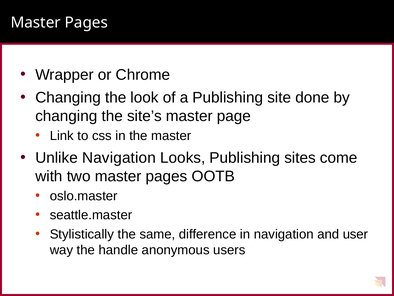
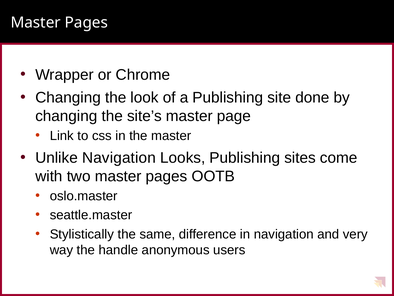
user: user -> very (355, 234)
